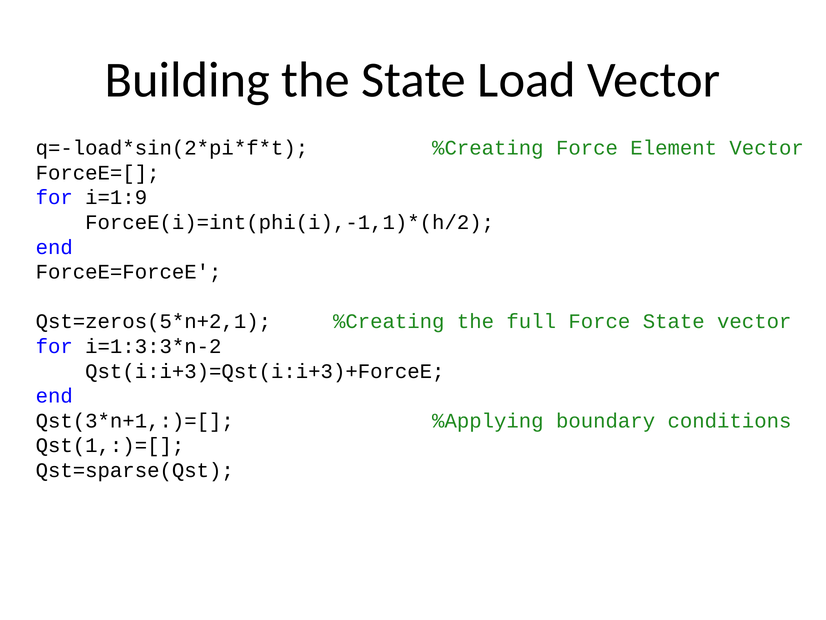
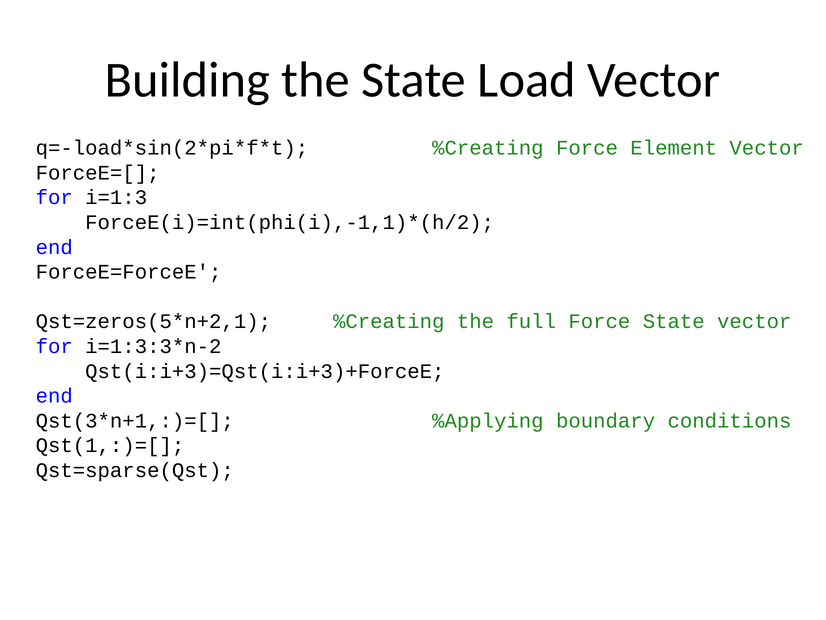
i=1:9: i=1:9 -> i=1:3 (116, 197)
